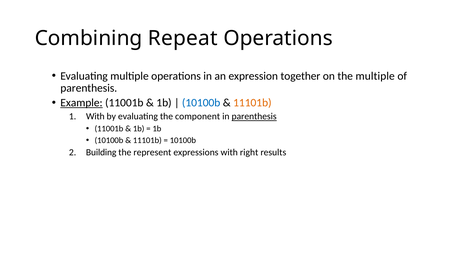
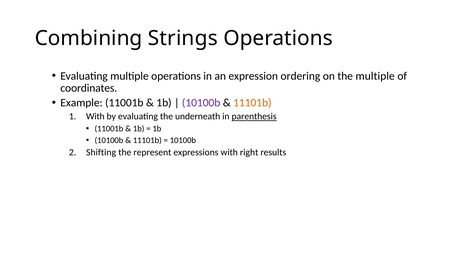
Repeat: Repeat -> Strings (183, 38)
together: together -> ordering (300, 76)
parenthesis: parenthesis -> coordinates (89, 88)
Example underline: present -> none (81, 103)
10100b colour: blue -> purple (201, 103)
component: component -> underneath (198, 117)
Building: Building -> Shifting (101, 153)
